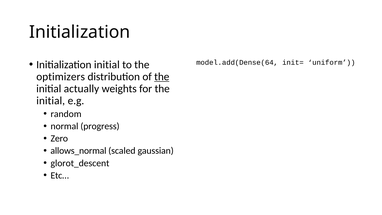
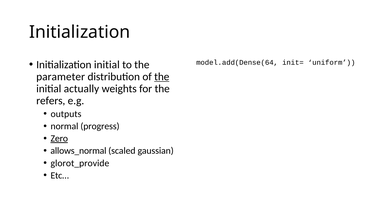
optimizers: optimizers -> parameter (61, 77)
initial: initial -> refers (51, 101)
random: random -> outputs (66, 114)
Zero underline: none -> present (59, 138)
glorot_descent: glorot_descent -> glorot_provide (80, 163)
